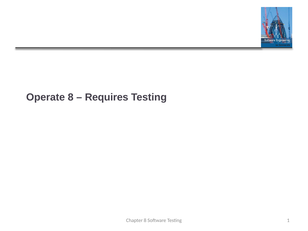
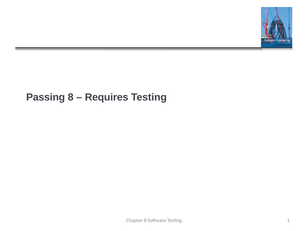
Operate: Operate -> Passing (46, 97)
